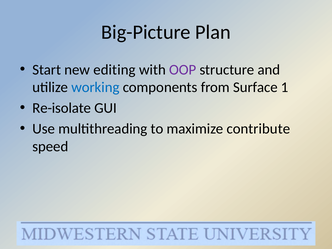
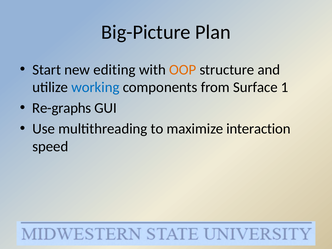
OOP colour: purple -> orange (183, 70)
Re-isolate: Re-isolate -> Re-graphs (62, 108)
contribute: contribute -> interaction (258, 129)
